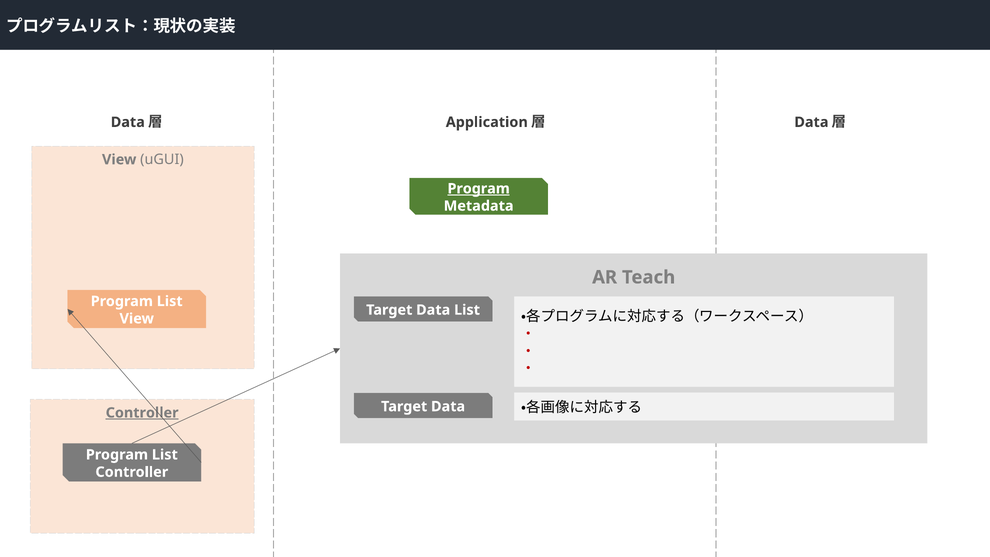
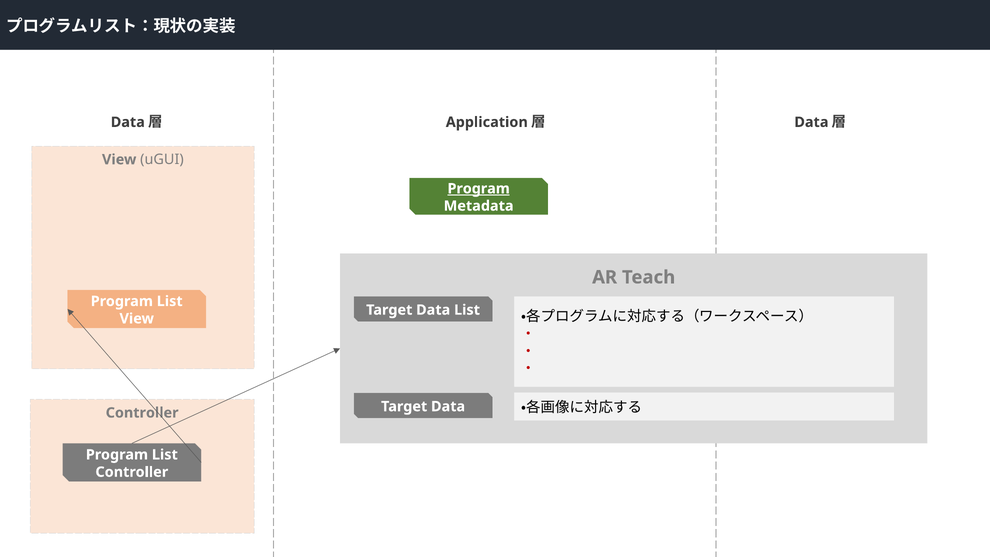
Controller underline: present -> none (142, 413)
